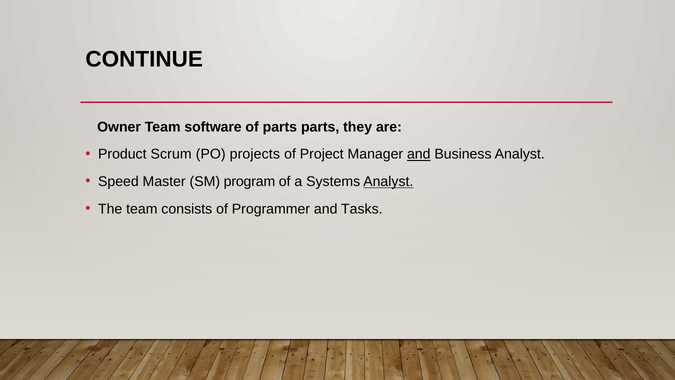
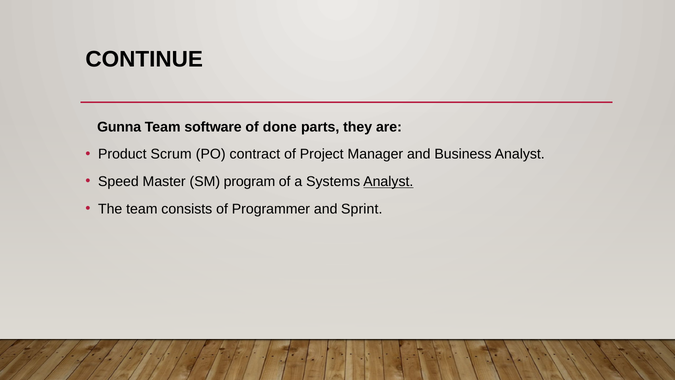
Owner: Owner -> Gunna (119, 127)
of parts: parts -> done (280, 127)
projects: projects -> contract (255, 154)
and underline: present -> none (419, 154)
Tasks: Tasks -> Sprint (362, 209)
